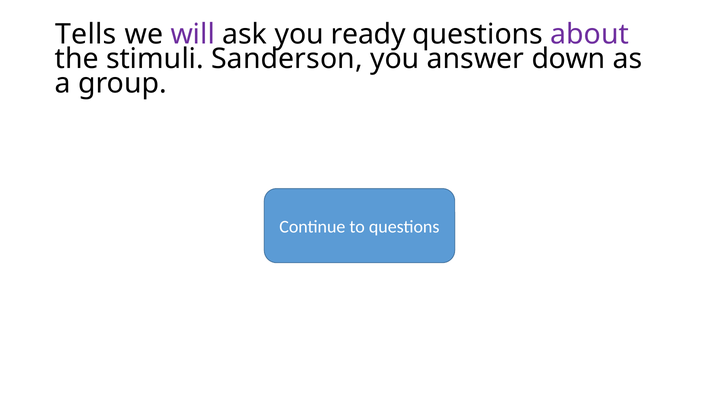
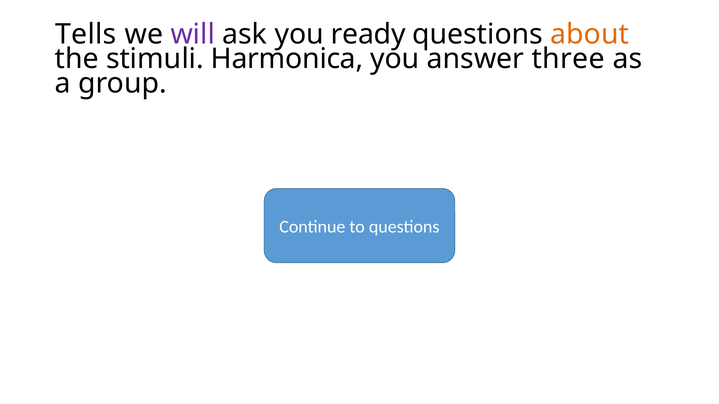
about colour: purple -> orange (590, 34)
Sanderson: Sanderson -> Harmonica (287, 59)
down: down -> three (568, 59)
